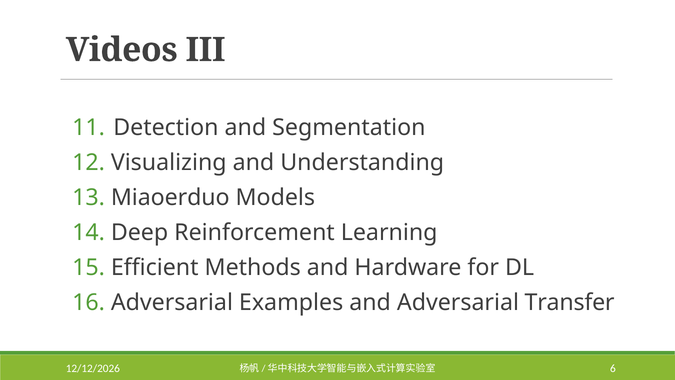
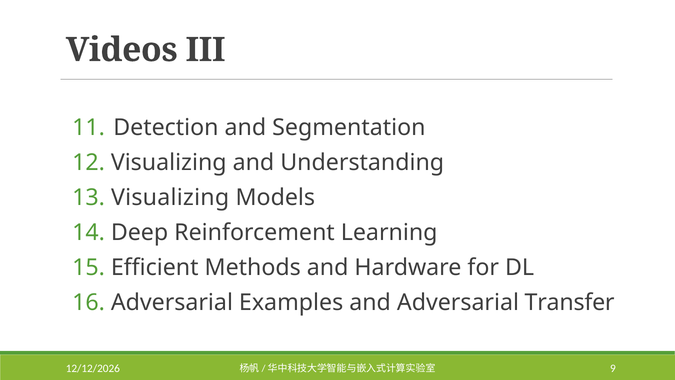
Miaoerduo: Miaoerduo -> Visualizing (170, 198)
6: 6 -> 9 (613, 368)
